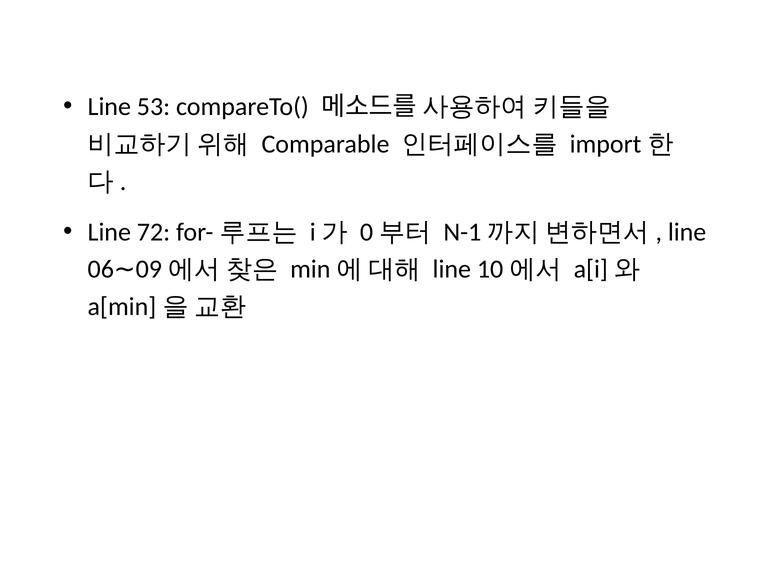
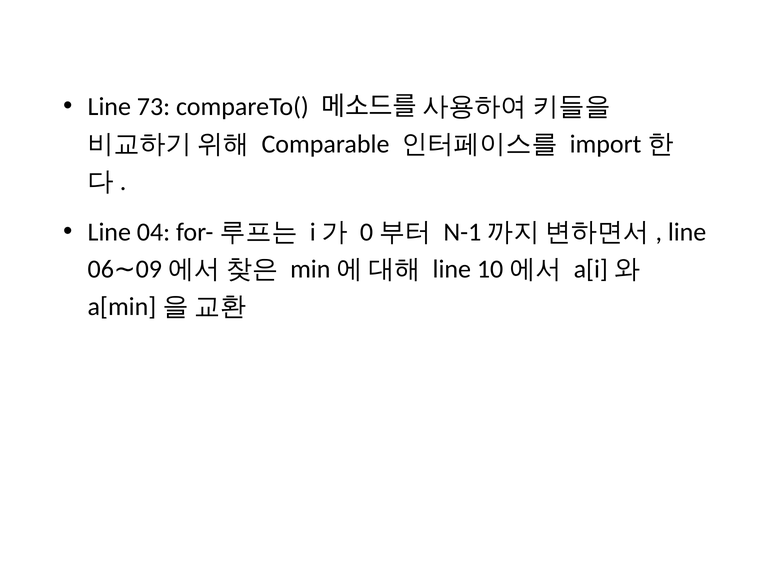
53: 53 -> 73 (153, 107)
72: 72 -> 04 (153, 232)
